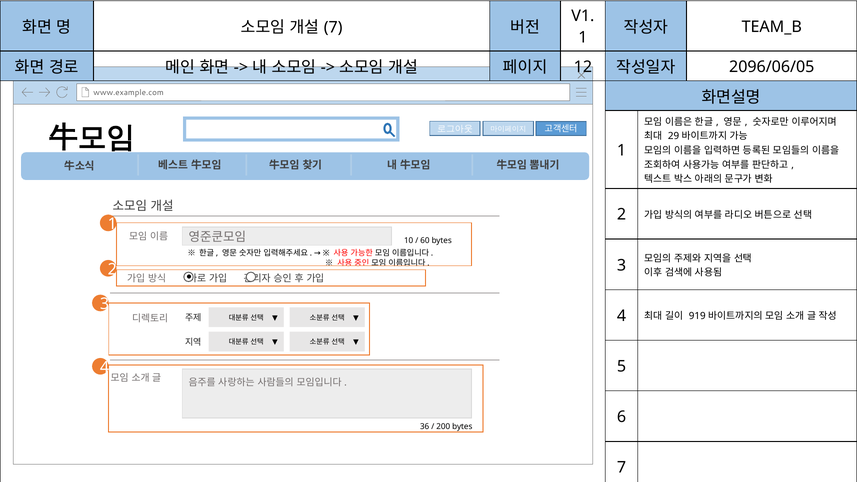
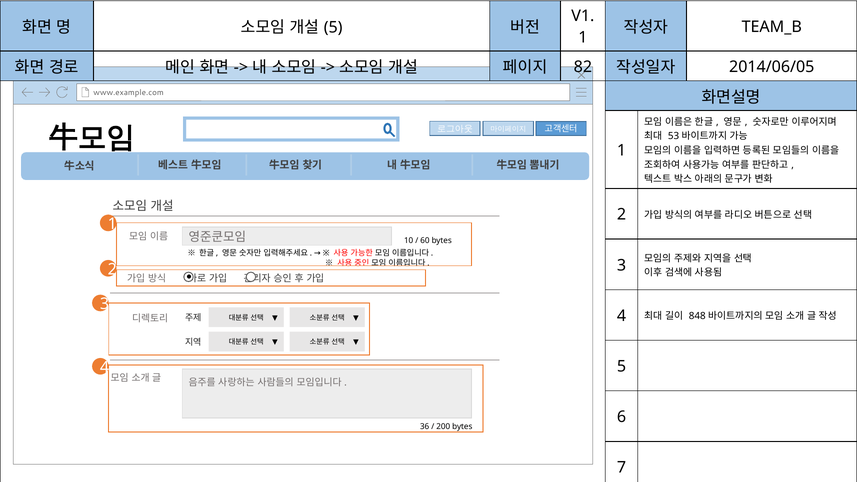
7: 7 -> 5 (333, 28)
12: 12 -> 82 (583, 67)
2096/06/05: 2096/06/05 -> 2014/06/05 (772, 67)
29: 29 -> 53 (674, 136)
919: 919 -> 848 (697, 316)
